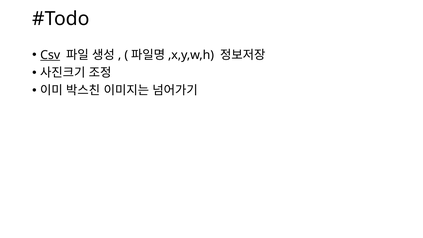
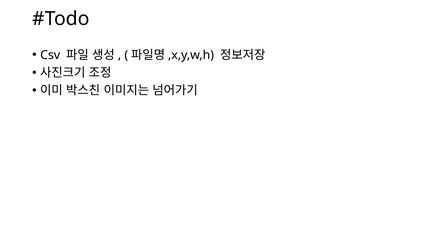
Csv underline: present -> none (50, 55)
